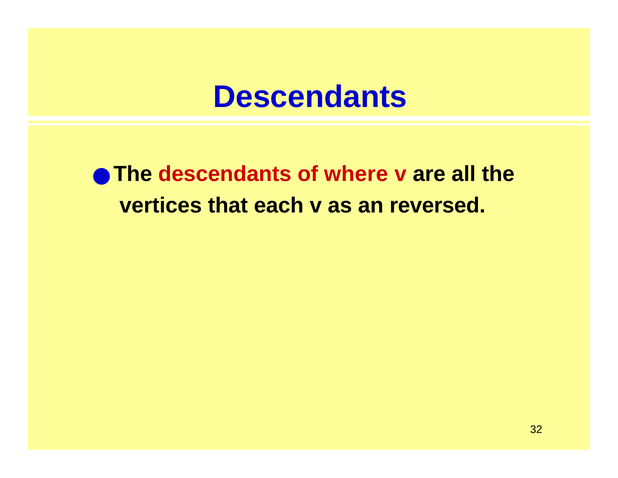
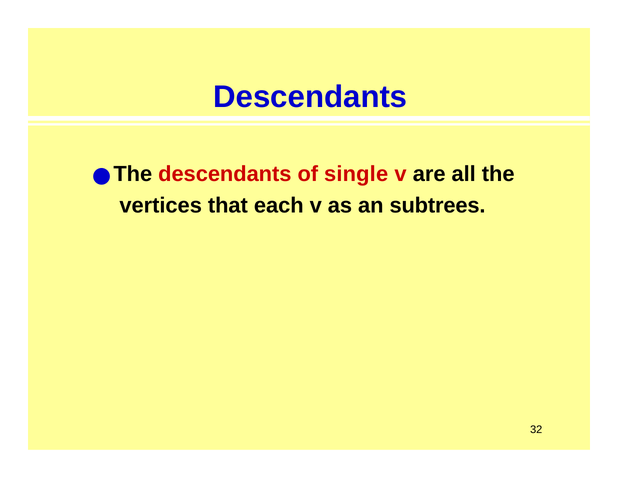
where: where -> single (356, 174)
reversed: reversed -> subtrees (438, 205)
